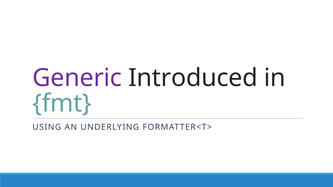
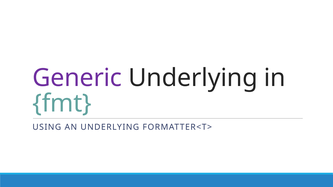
Generic Introduced: Introduced -> Underlying (193, 78)
